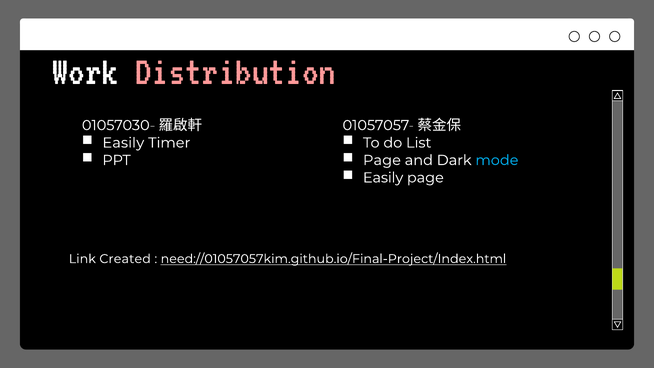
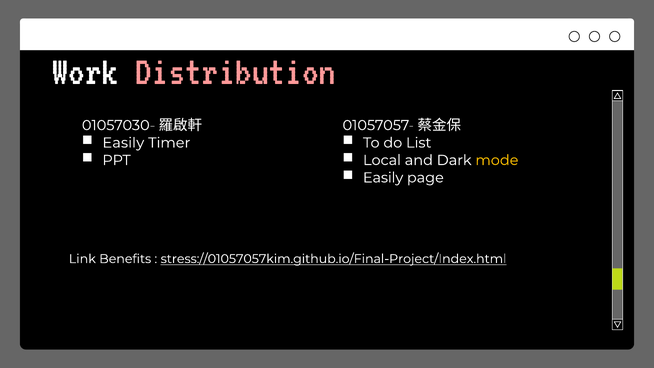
Page: Page -> Local (382, 160)
mode colour: light blue -> yellow (497, 160)
Created: Created -> Benefits (125, 259)
need://01057057kim.github.io/Final-Project/Index.html: need://01057057kim.github.io/Final-Project/Index.html -> stress://01057057kim.github.io/Final-Project/Index.html (334, 259)
